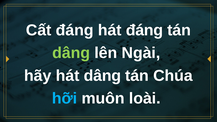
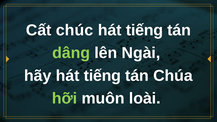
Cất đáng: đáng -> chúc (75, 30)
đáng: đáng -> tiếng (144, 30)
hãy hát dâng: dâng -> tiếng (102, 76)
hỡi colour: light blue -> light green (65, 98)
